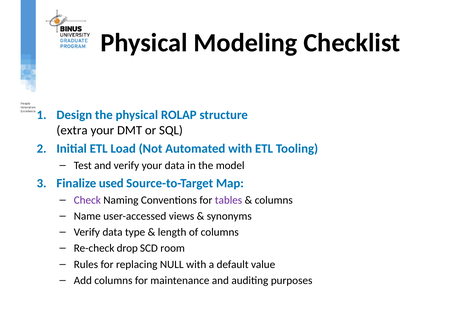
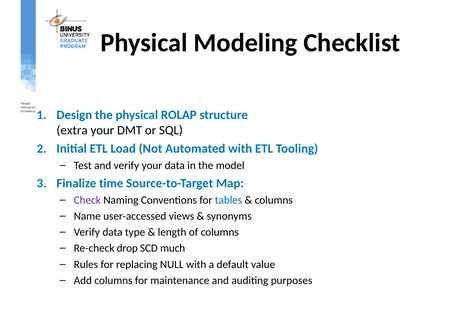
used: used -> time (111, 183)
tables colour: purple -> blue (229, 200)
room: room -> much (173, 248)
